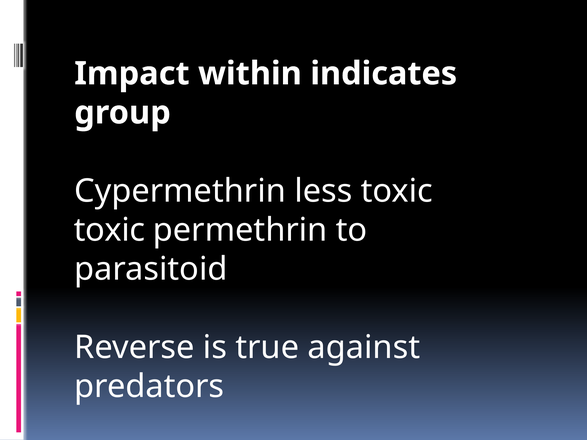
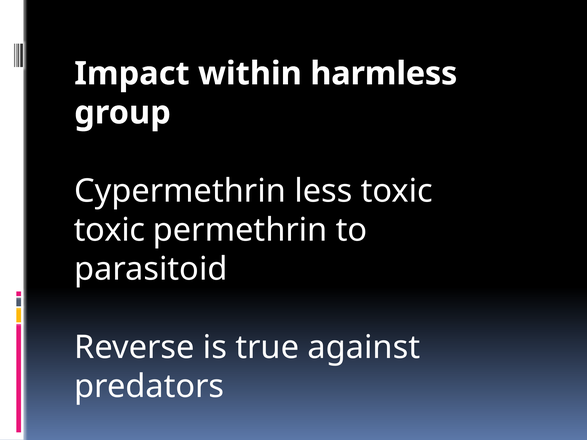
indicates: indicates -> harmless (384, 74)
